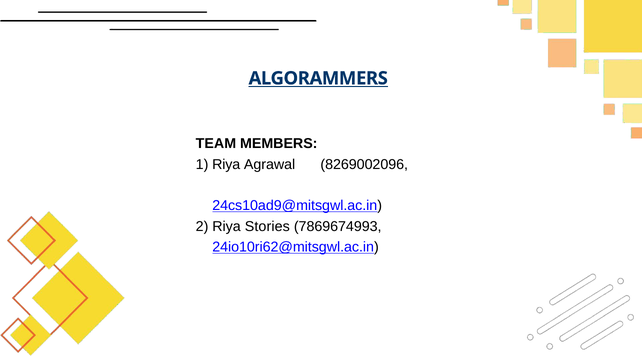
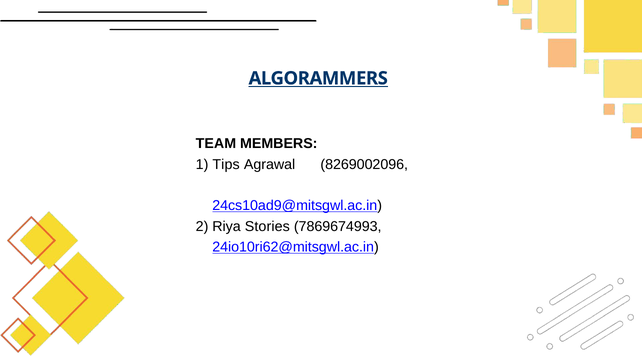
Riya: Riya -> Tips (226, 165)
